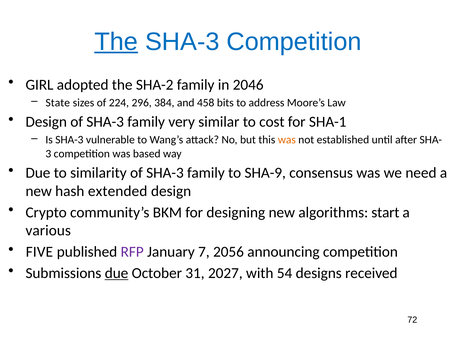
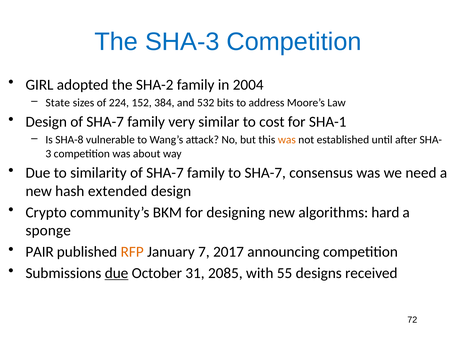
The underline: present -> none (116, 42)
2046: 2046 -> 2004 (248, 85)
296: 296 -> 152 (142, 103)
458: 458 -> 532 (206, 103)
Design of SHA-3: SHA-3 -> SHA-7 (105, 122)
Is SHA-3: SHA-3 -> SHA-8 (69, 140)
based: based -> about (147, 154)
similarity of SHA-3: SHA-3 -> SHA-7 (165, 173)
to SHA-9: SHA-9 -> SHA-7 (265, 173)
start: start -> hard (385, 212)
various: various -> sponge (48, 231)
FIVE: FIVE -> PAIR (40, 252)
RFP colour: purple -> orange (132, 252)
2056: 2056 -> 2017 (228, 252)
2027: 2027 -> 2085 (225, 273)
54: 54 -> 55 (285, 273)
